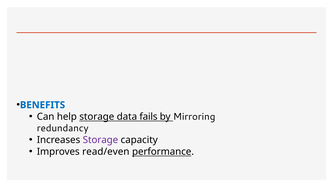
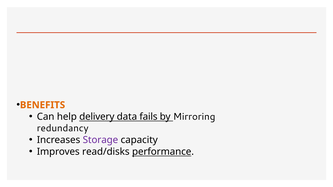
BENEFITS colour: blue -> orange (43, 105)
help storage: storage -> delivery (97, 117)
read/even: read/even -> read/disks (106, 152)
